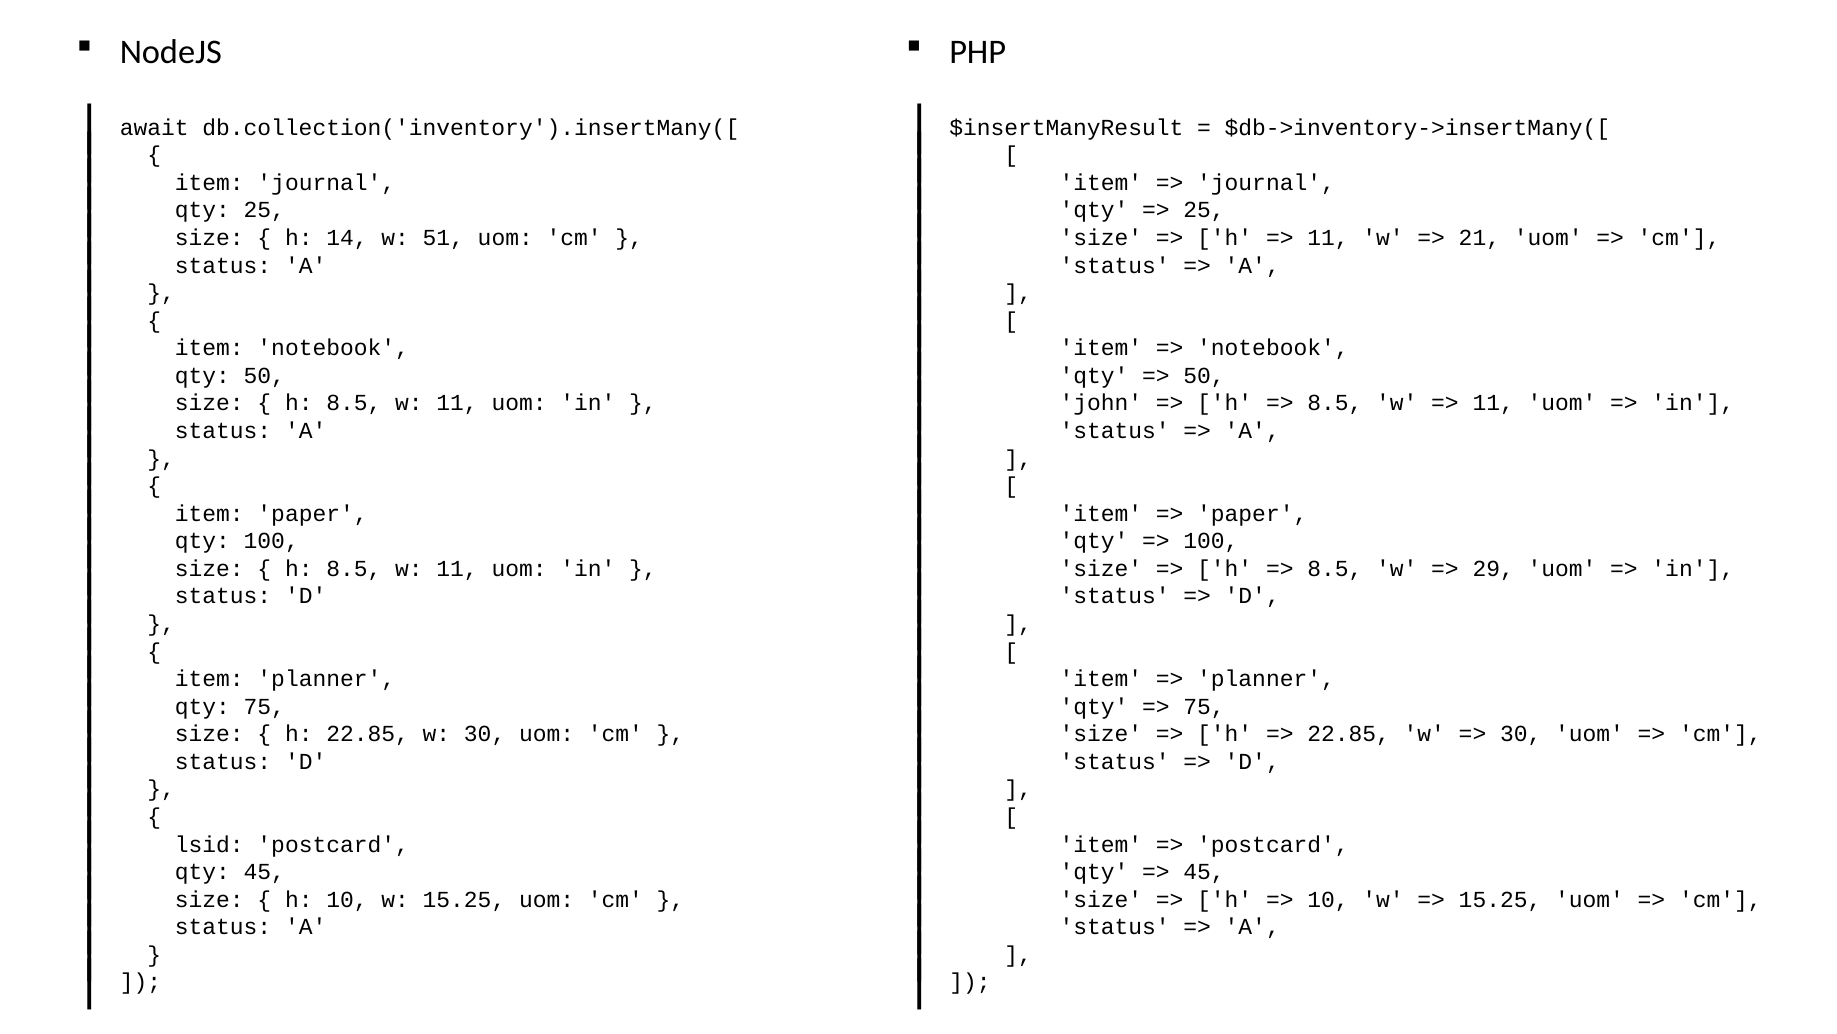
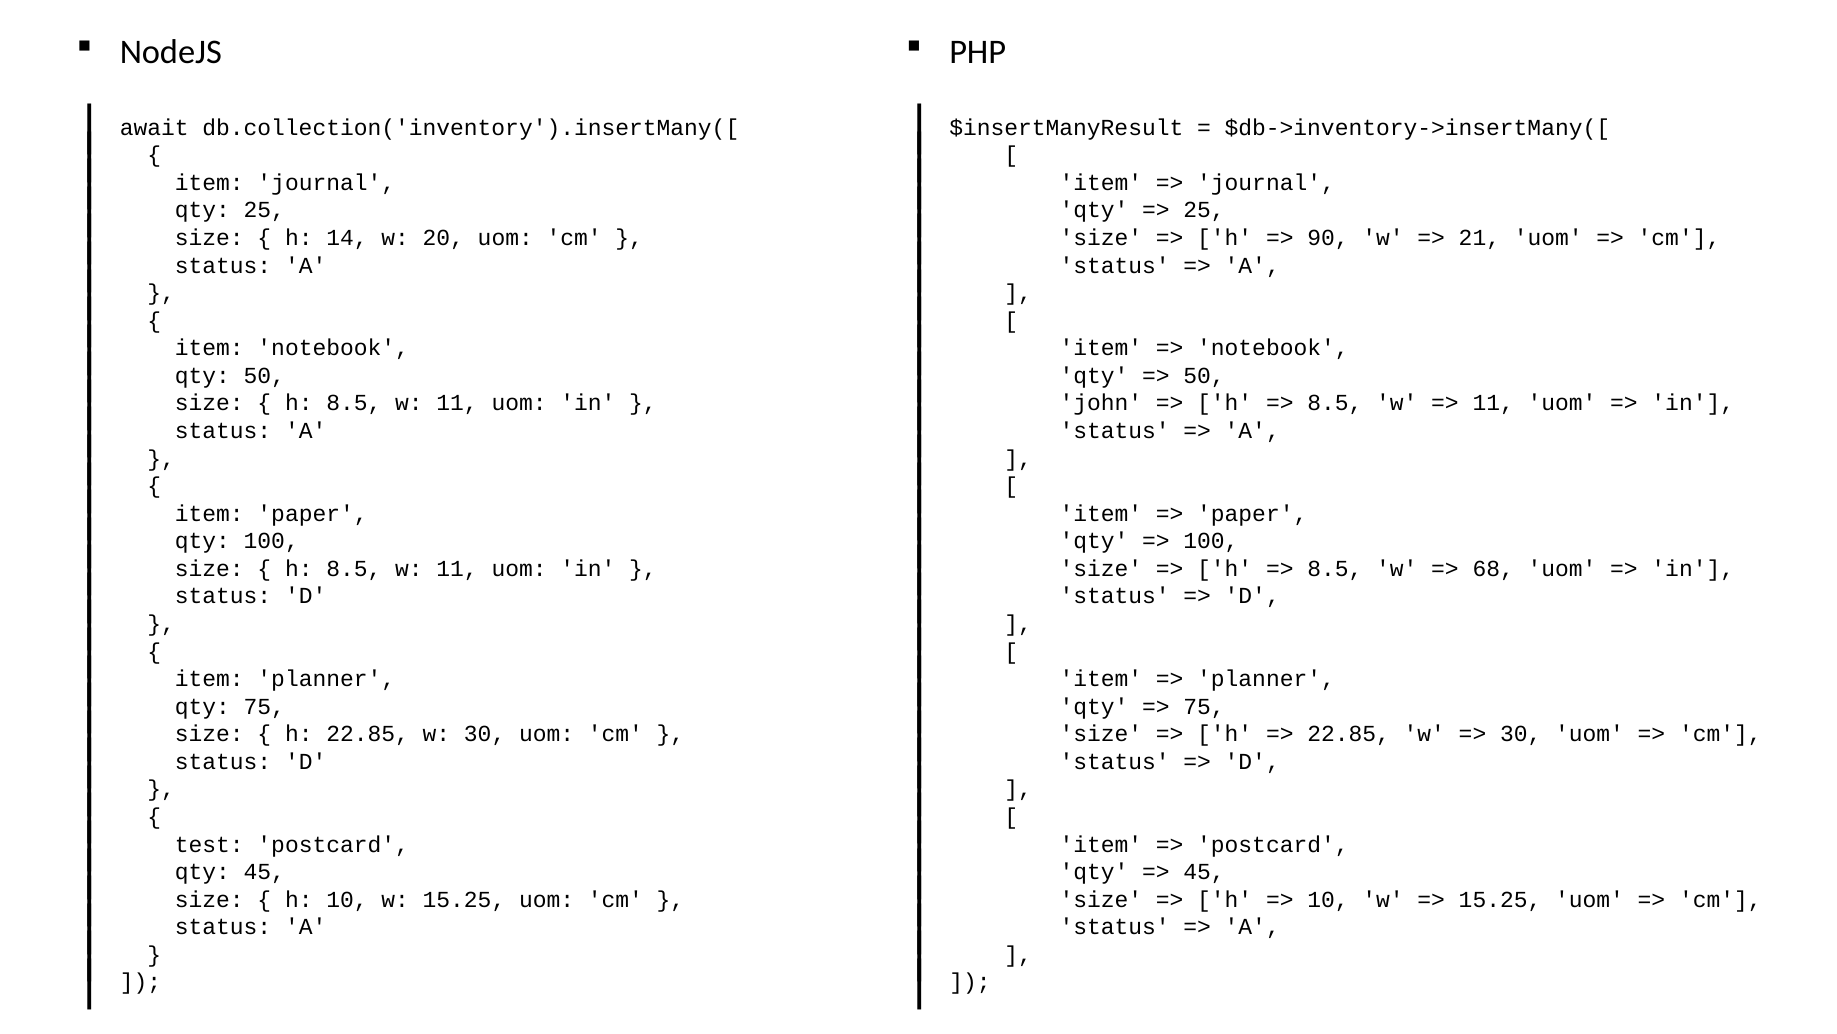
51: 51 -> 20 (443, 238)
11: 11 -> 90 (1328, 238)
29: 29 -> 68 (1493, 568)
lsid: lsid -> test (209, 844)
